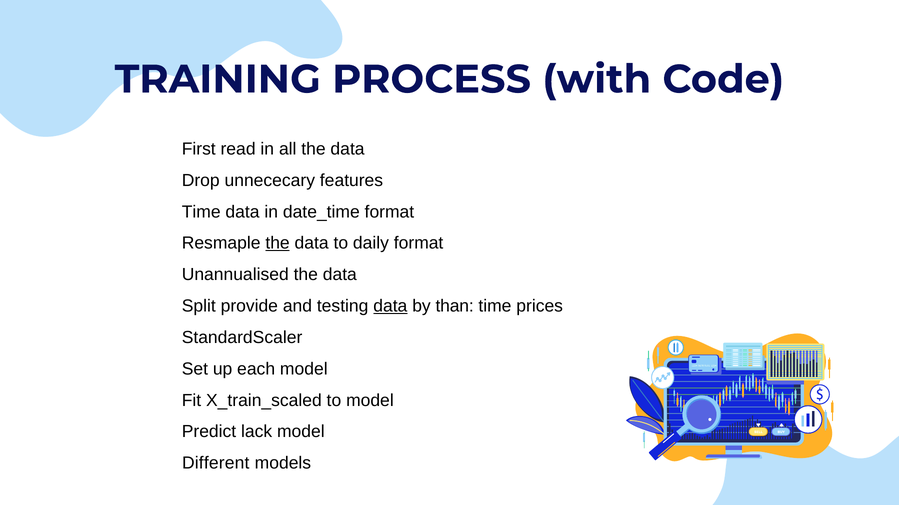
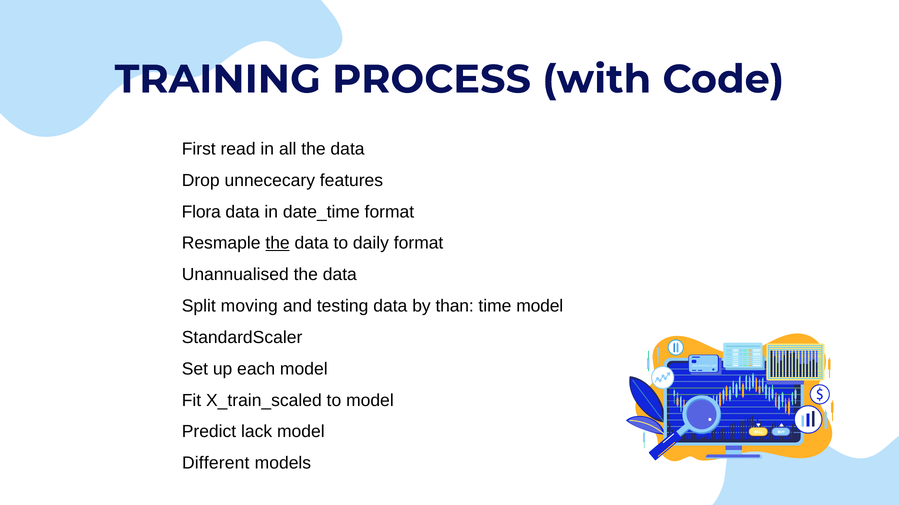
Time: Time -> Flora (201, 212)
provide: provide -> moving (249, 306)
data underline: present -> none (390, 306)
time prices: prices -> model (540, 306)
